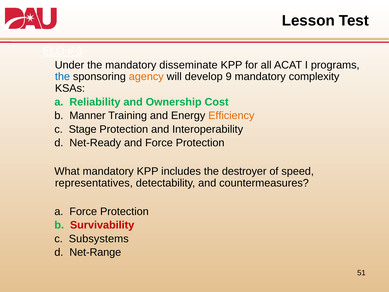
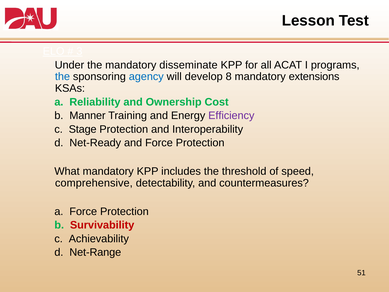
agency colour: orange -> blue (146, 77)
9: 9 -> 8 (229, 77)
complexity: complexity -> extensions (314, 77)
Efficiency colour: orange -> purple (231, 115)
destroyer: destroyer -> threshold (244, 171)
representatives: representatives -> comprehensive (94, 183)
Subsystems: Subsystems -> Achievability (99, 239)
